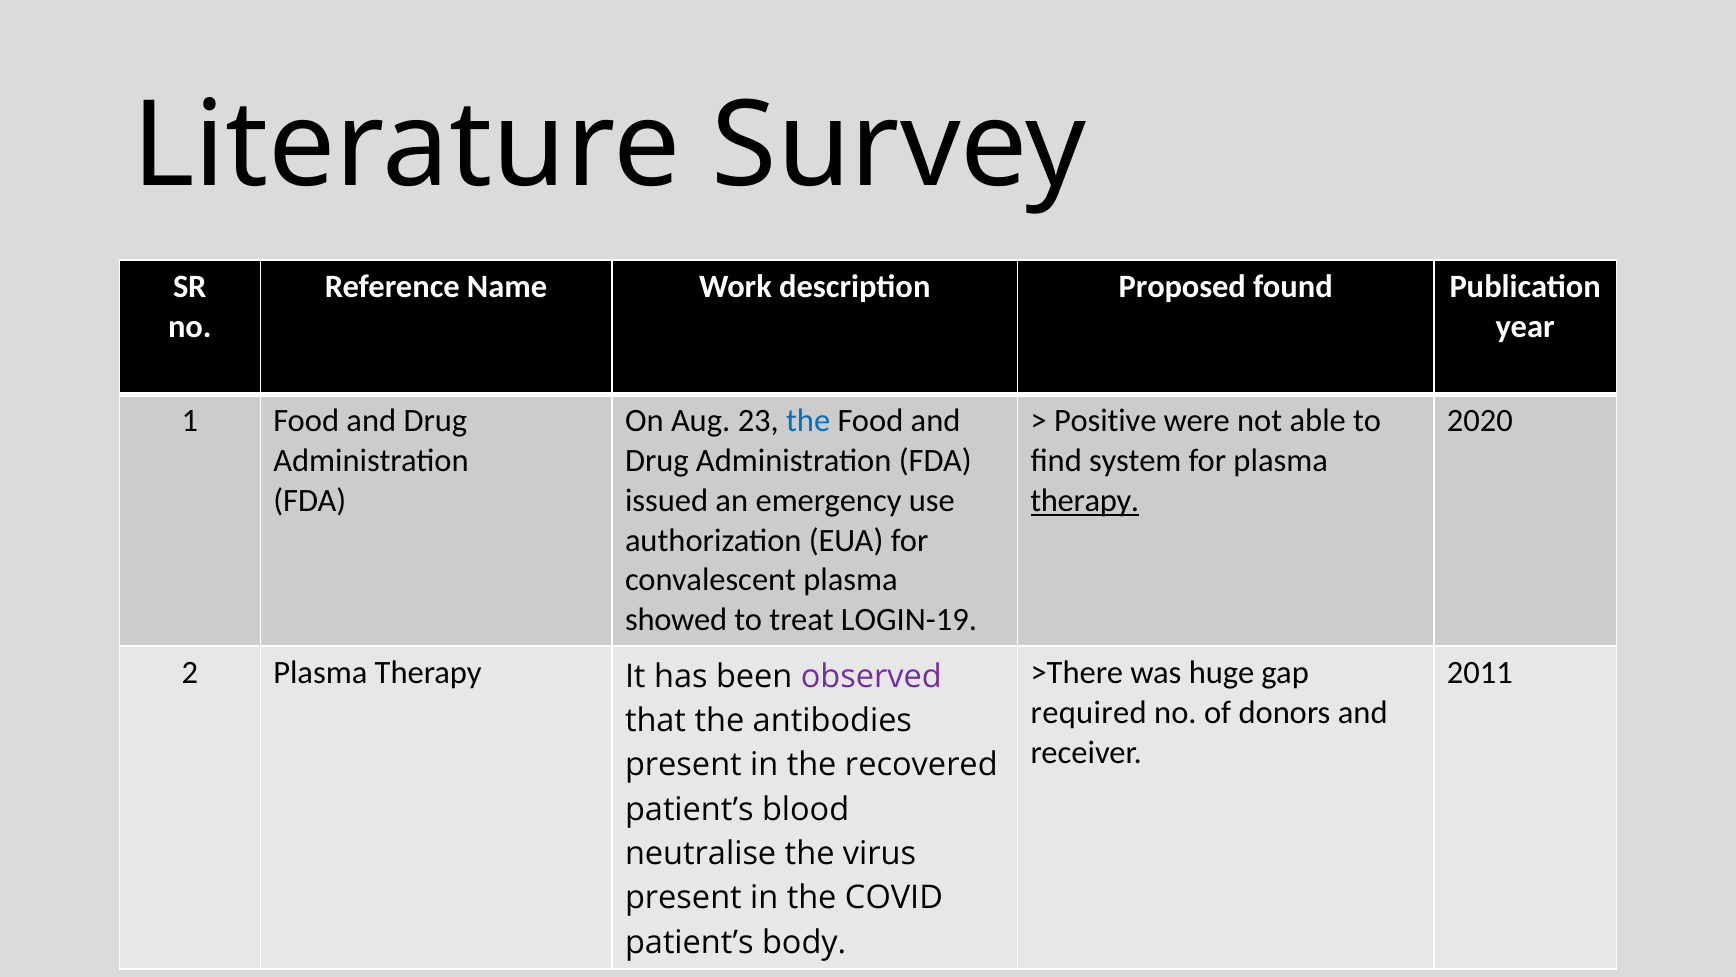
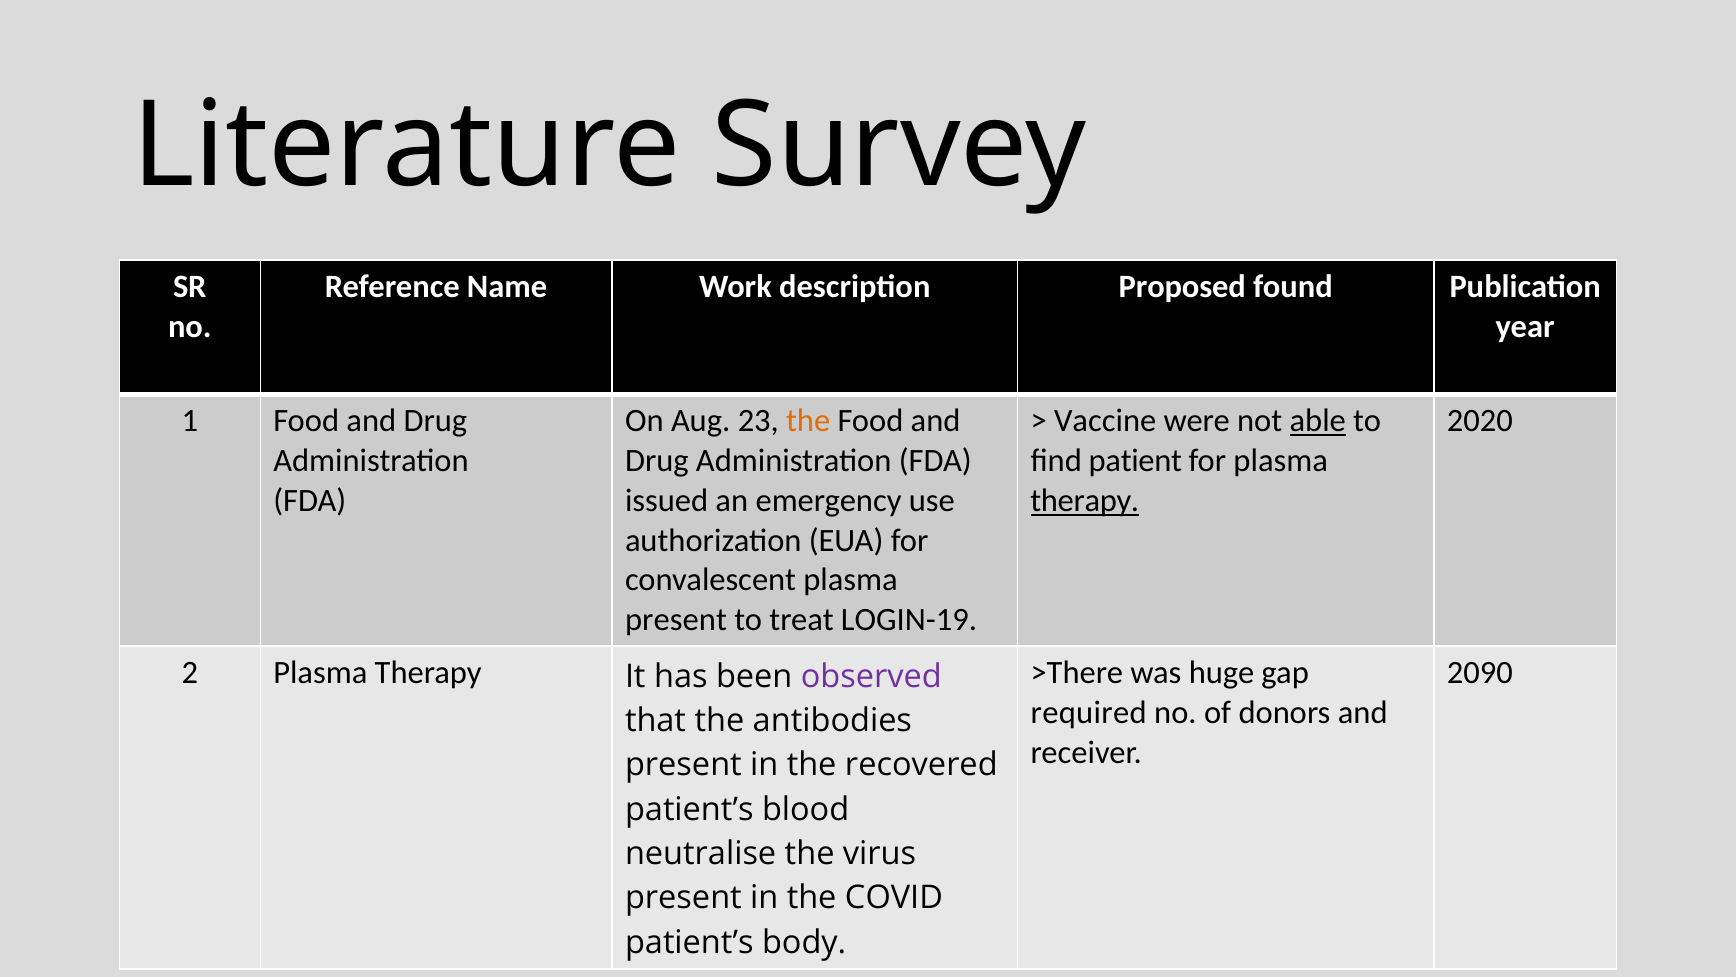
the colour: blue -> orange (808, 421)
Positive: Positive -> Vaccine (1105, 421)
able underline: none -> present (1318, 421)
system: system -> patient (1135, 461)
showed: showed -> present (676, 620)
2011: 2011 -> 2090 (1480, 672)
